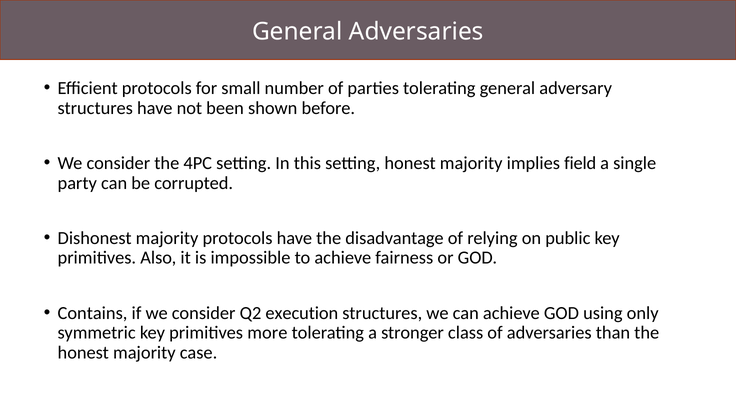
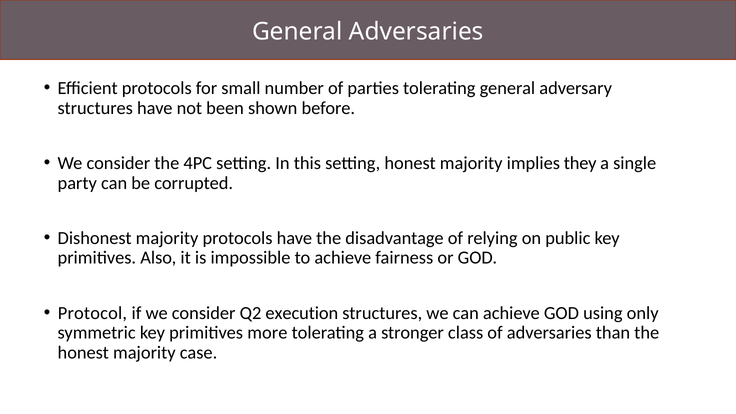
field: field -> they (580, 163)
Contains: Contains -> Protocol (92, 313)
